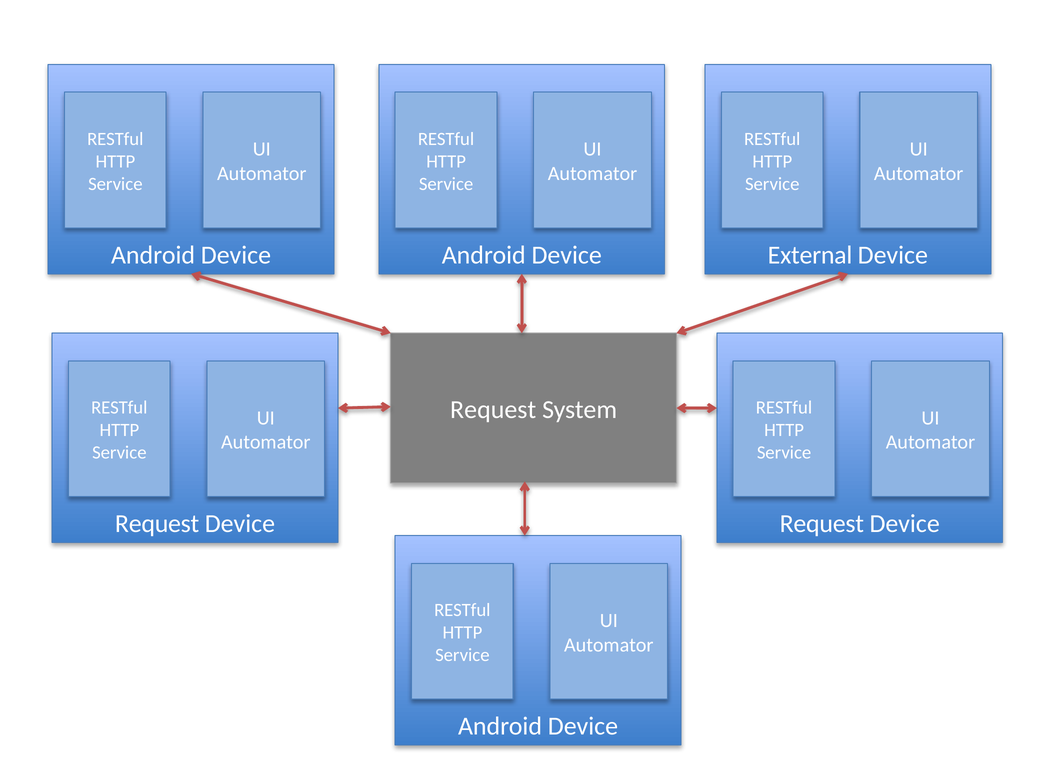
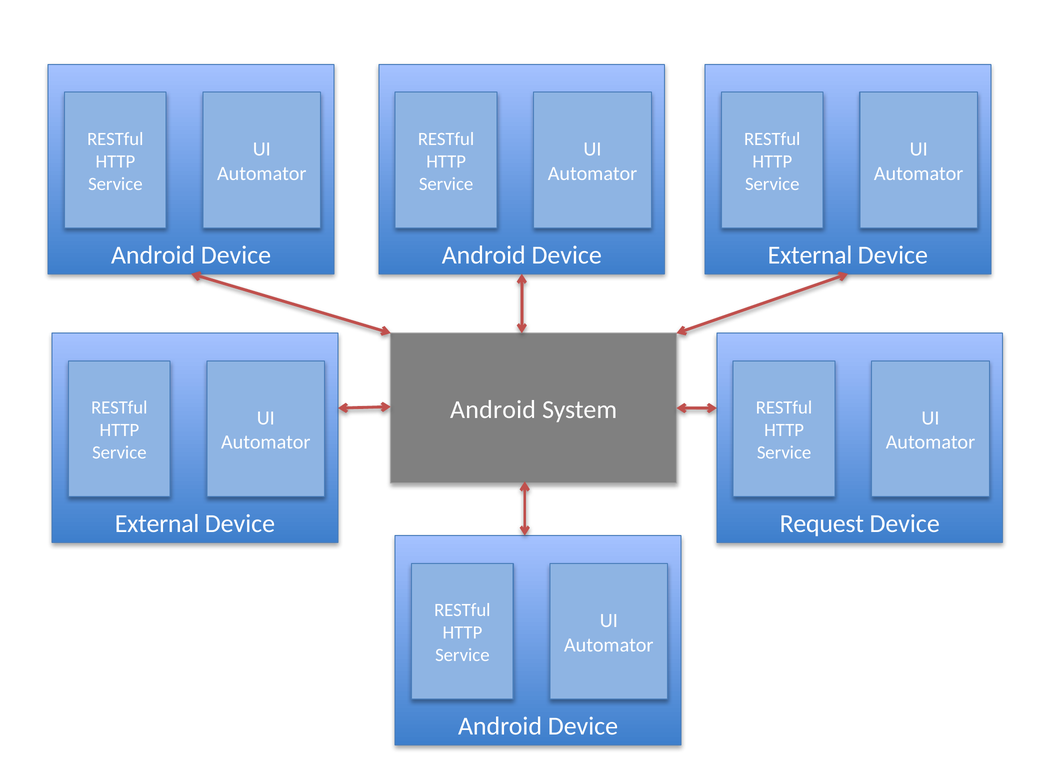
Request: Request -> Android (493, 410)
Request: Request -> External (157, 524)
